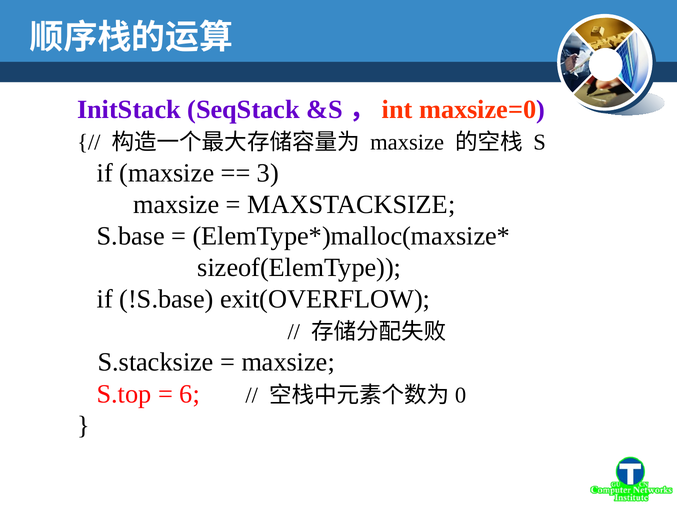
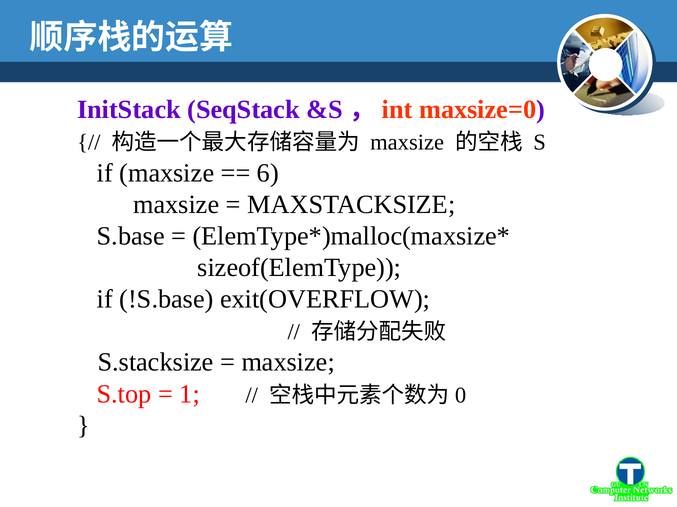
3: 3 -> 6 (268, 173)
6: 6 -> 1 (190, 394)
